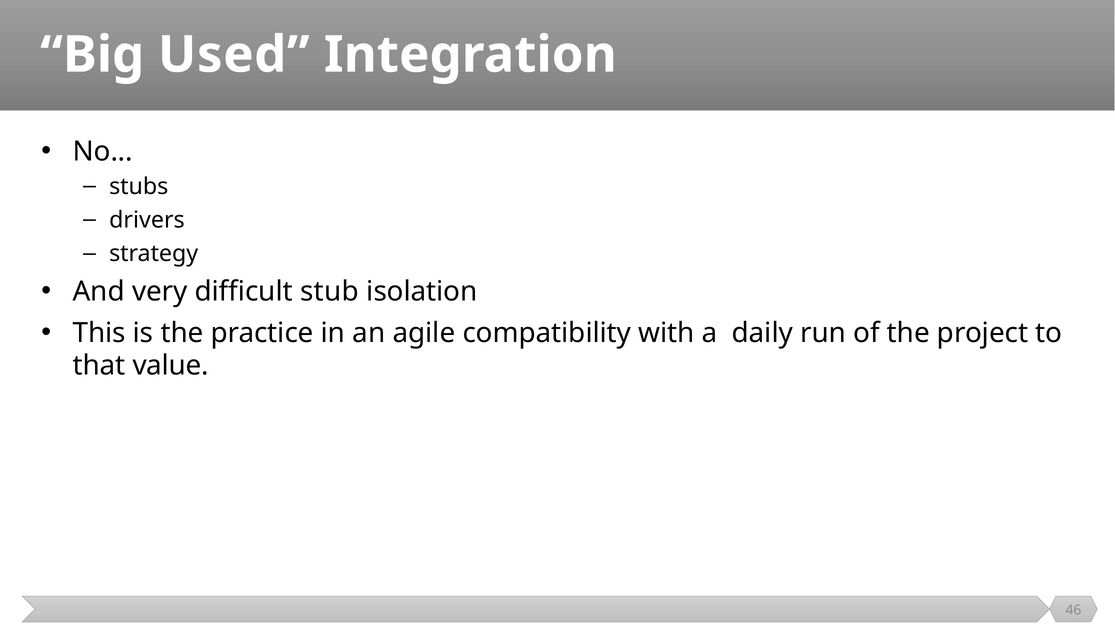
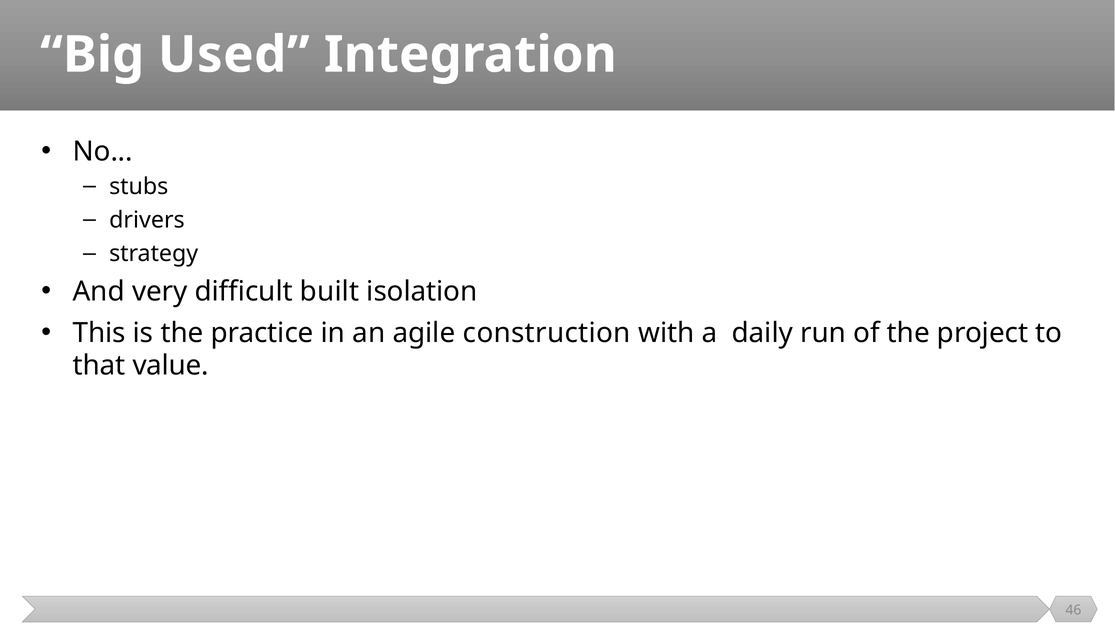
stub: stub -> built (330, 292)
compatibility: compatibility -> construction (547, 333)
